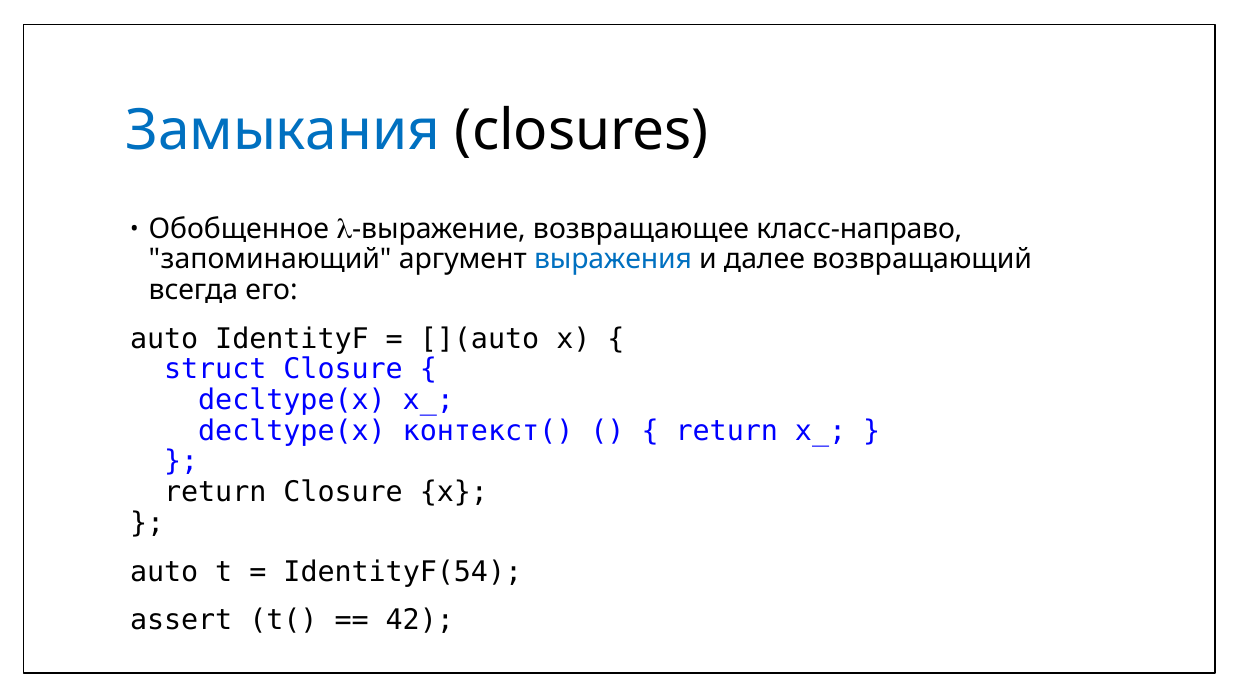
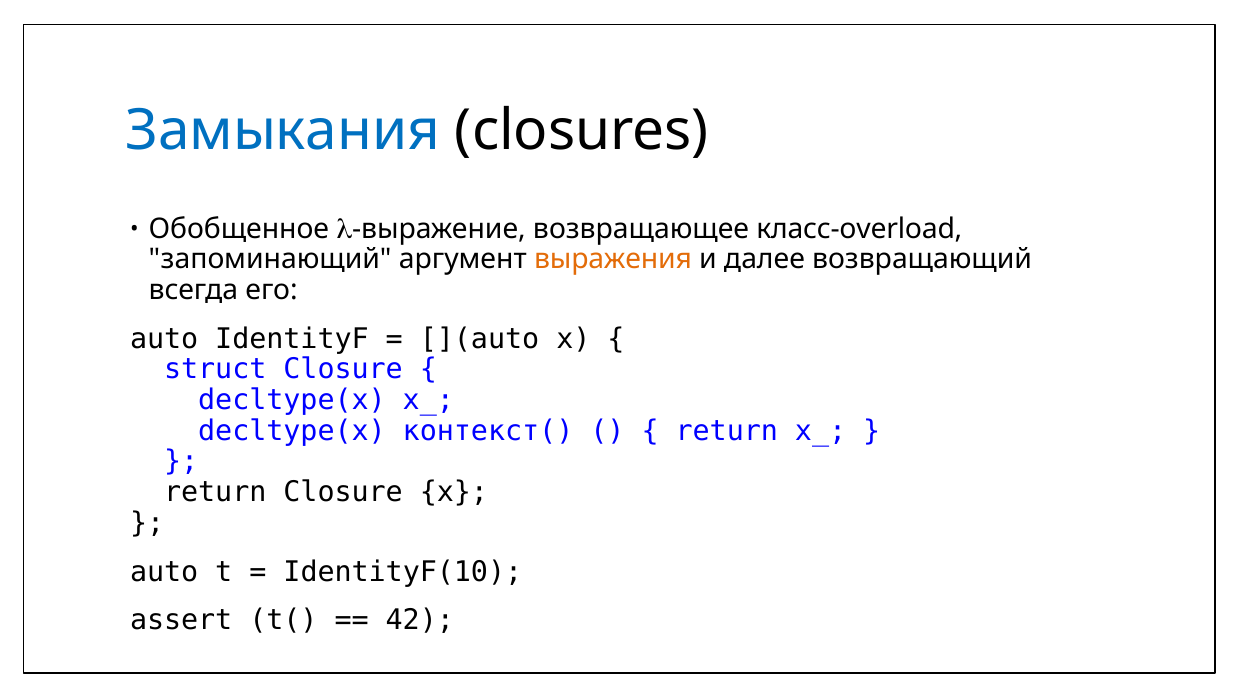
класс-направо: класс-направо -> класс-overload (859, 229)
выражения colour: blue -> orange (613, 260)
IdentityF(54: IdentityF(54 -> IdentityF(10 (403, 572)
